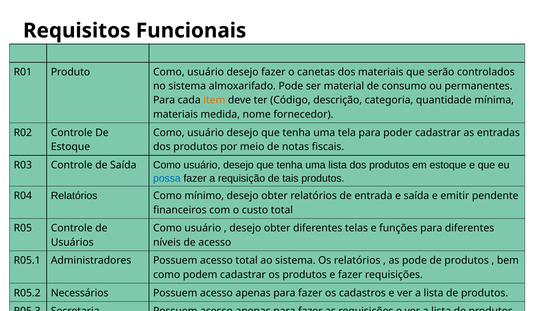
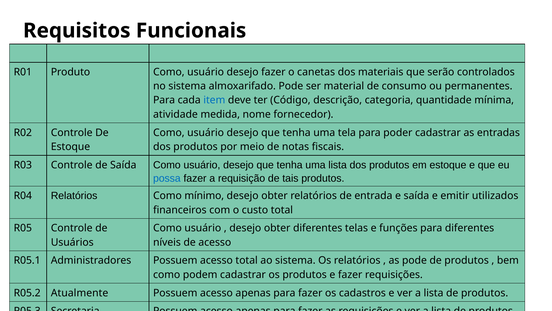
item colour: orange -> blue (214, 100)
materiais: materiais -> atividade (175, 114)
pendente: pendente -> utilizados (495, 195)
Necessários: Necessários -> Atualmente (80, 292)
